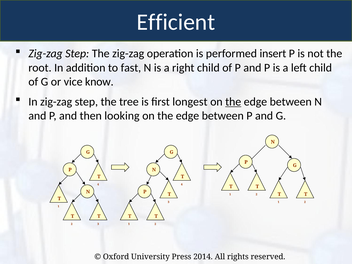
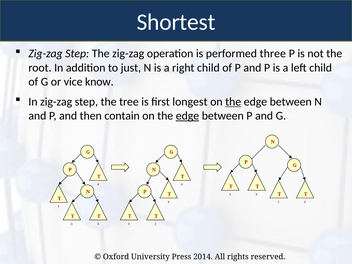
Efficient: Efficient -> Shortest (176, 22)
insert: insert -> three (273, 54)
fast: fast -> just (131, 68)
looking: looking -> contain (122, 116)
edge underline: none -> present (187, 116)
